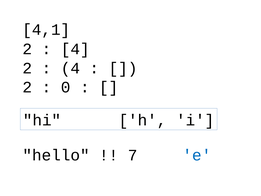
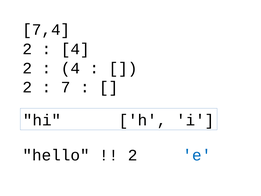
4,1: 4,1 -> 7,4 (46, 30)
0: 0 -> 7 (66, 87)
7: 7 -> 2 (133, 155)
